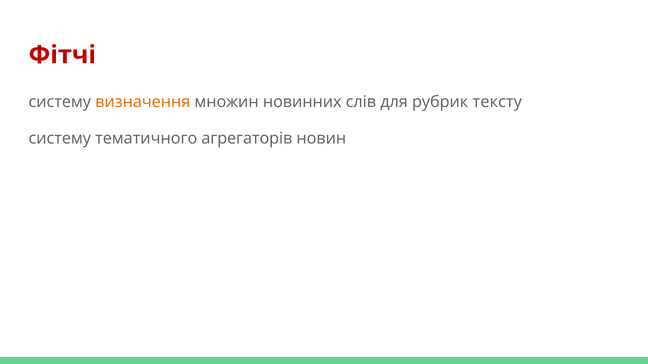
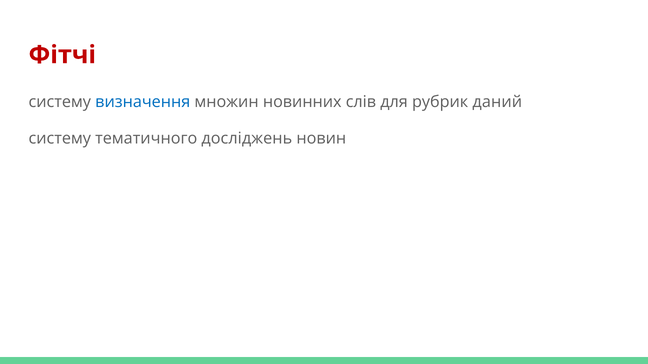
визначення colour: orange -> blue (143, 102)
тексту: тексту -> даний (497, 102)
агрегаторів: агрегаторів -> досліджень (247, 139)
